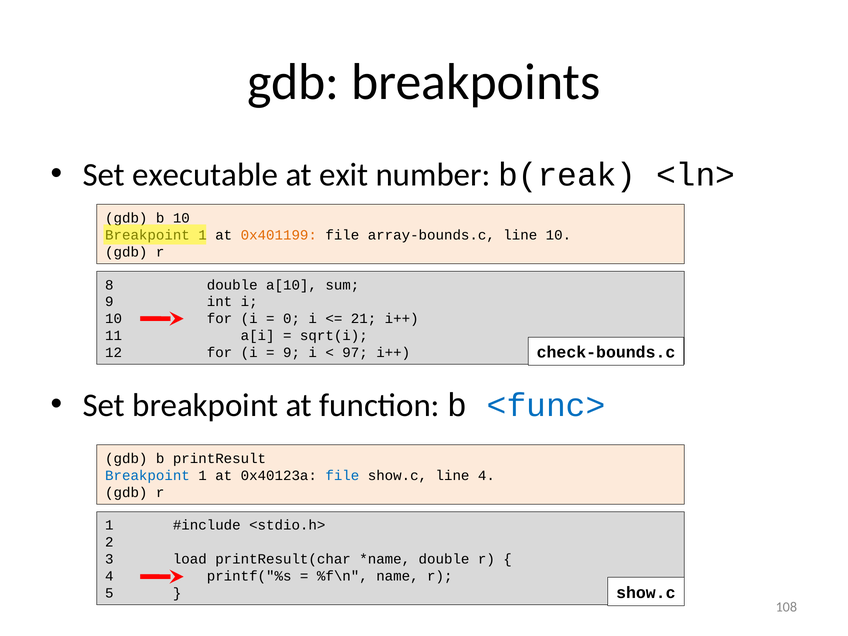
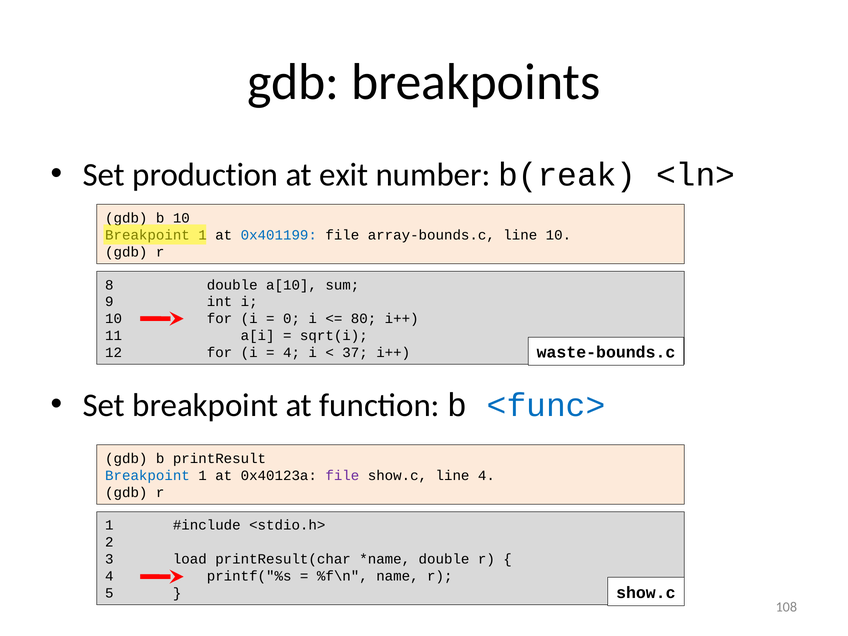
executable: executable -> production (205, 175)
0x401199 colour: orange -> blue (279, 235)
21: 21 -> 80 (364, 319)
9: 9 -> 4 (292, 353)
97: 97 -> 37 (355, 353)
check-bounds.c: check-bounds.c -> waste-bounds.c (606, 352)
file colour: blue -> purple (342, 475)
